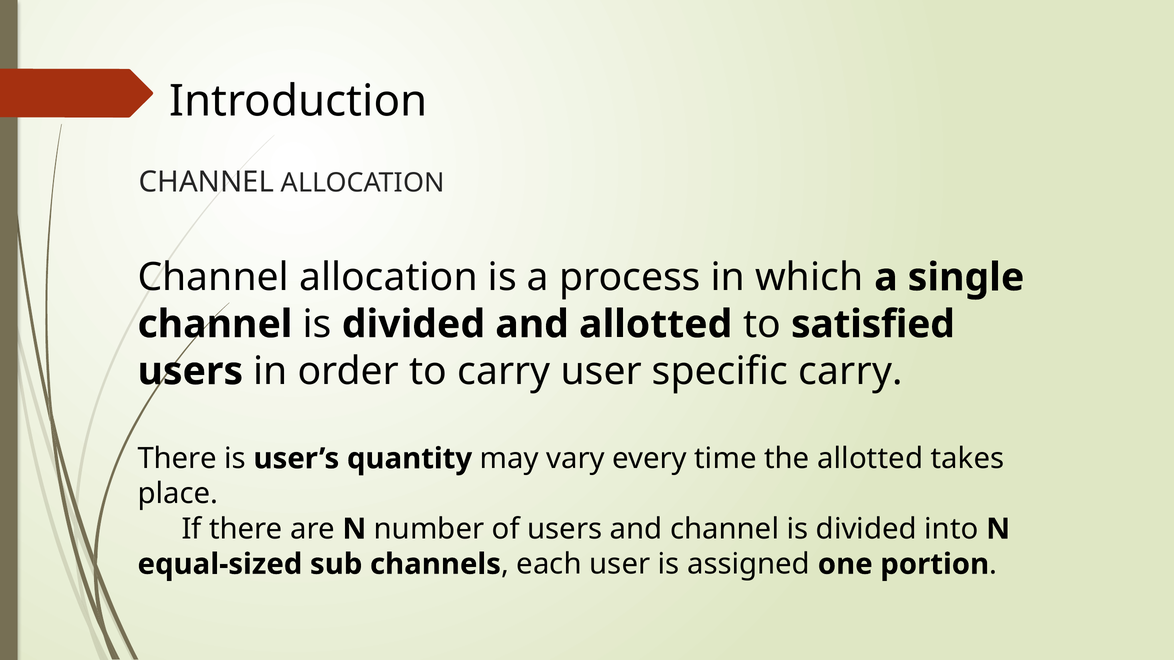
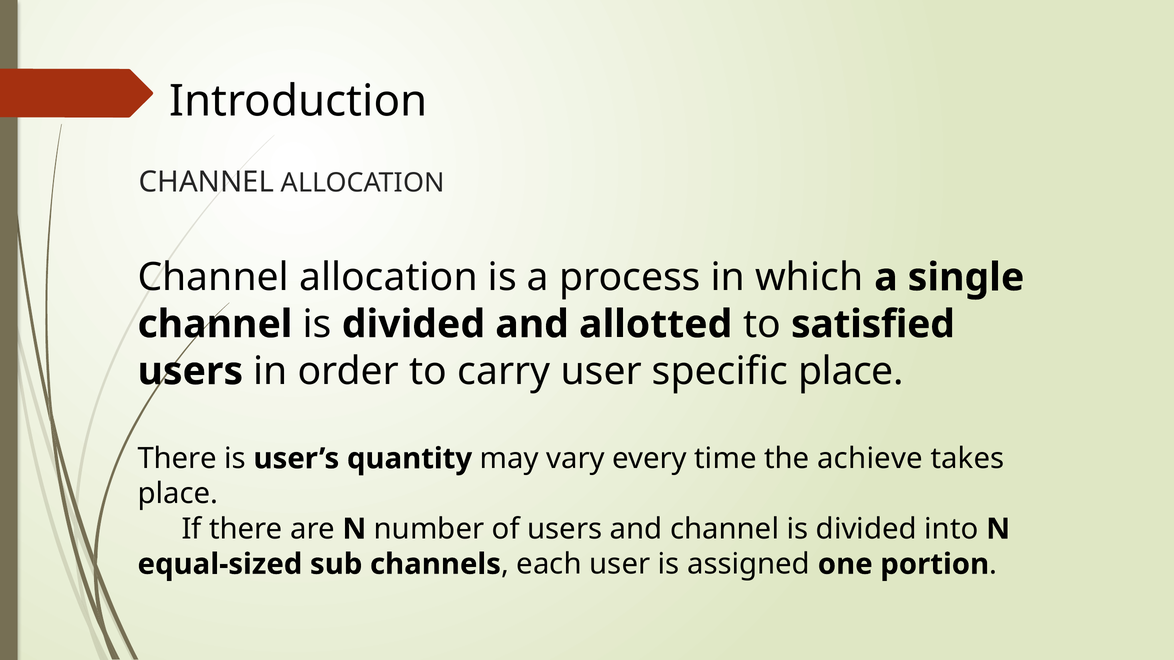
specific carry: carry -> place (851, 371)
the allotted: allotted -> achieve (870, 459)
